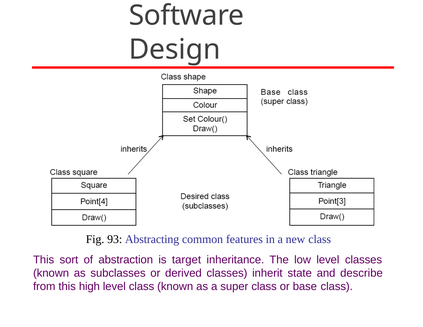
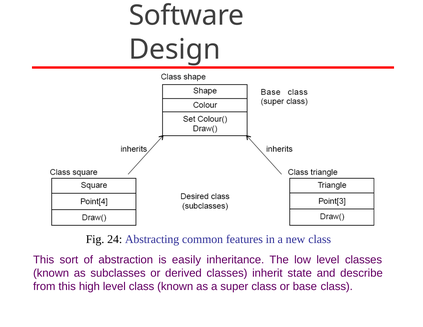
93: 93 -> 24 (115, 239)
target: target -> easily (187, 260)
